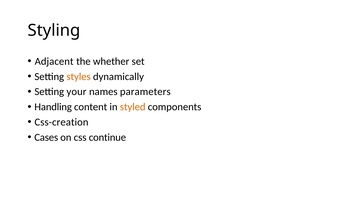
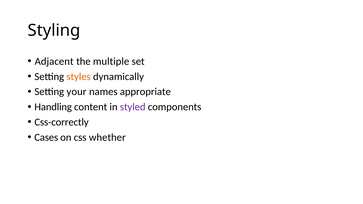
whether: whether -> multiple (111, 61)
parameters: parameters -> appropriate (145, 92)
styled colour: orange -> purple (133, 107)
Css-creation: Css-creation -> Css-correctly (62, 122)
continue: continue -> whether (107, 137)
